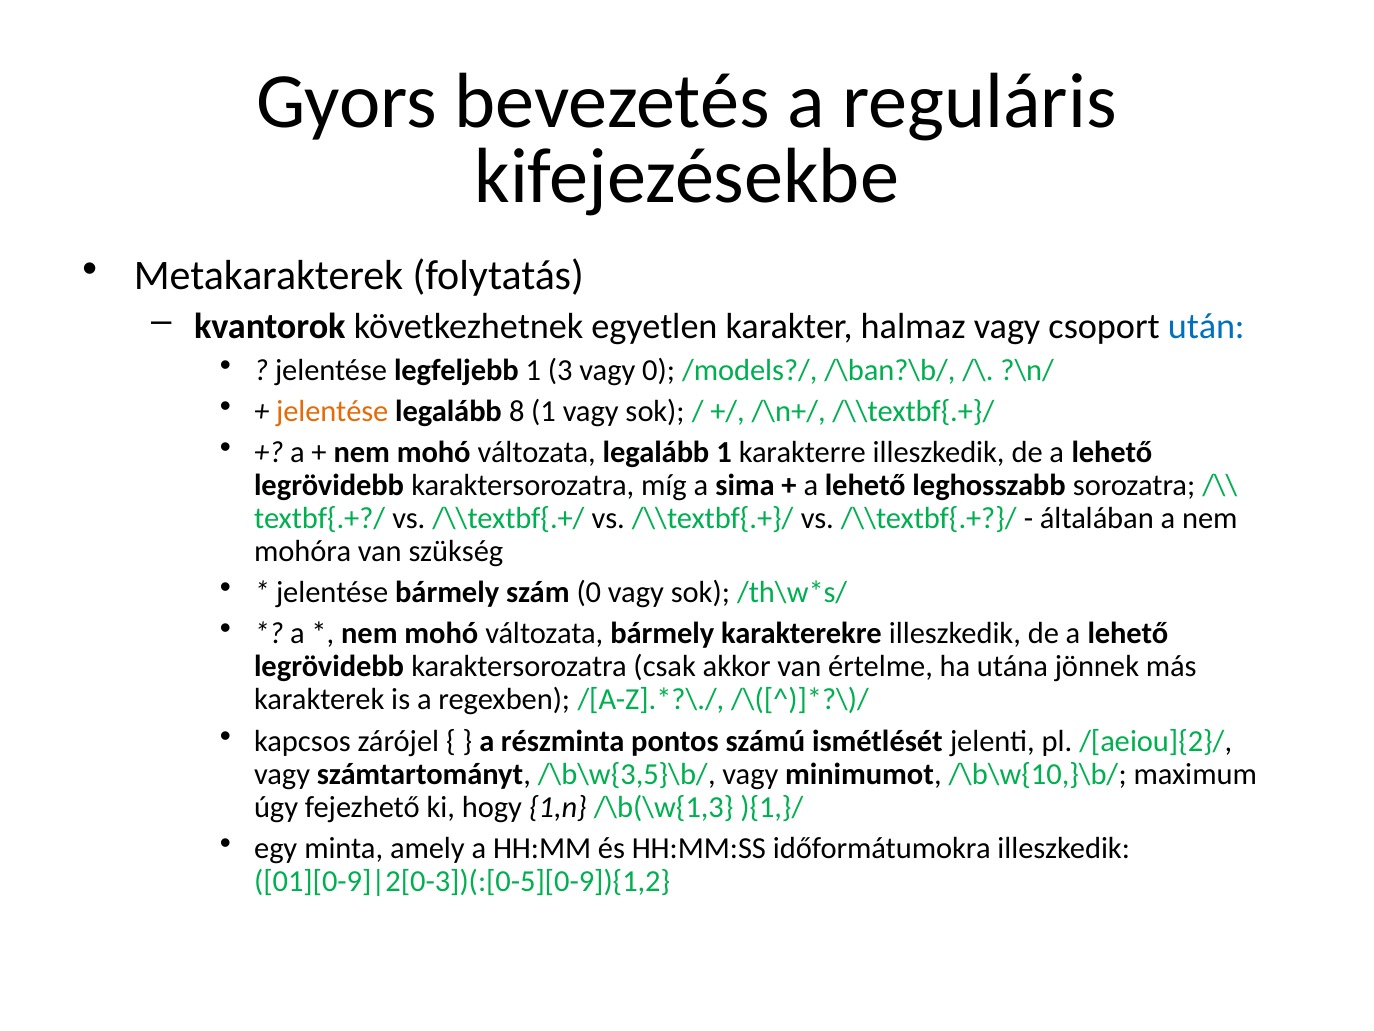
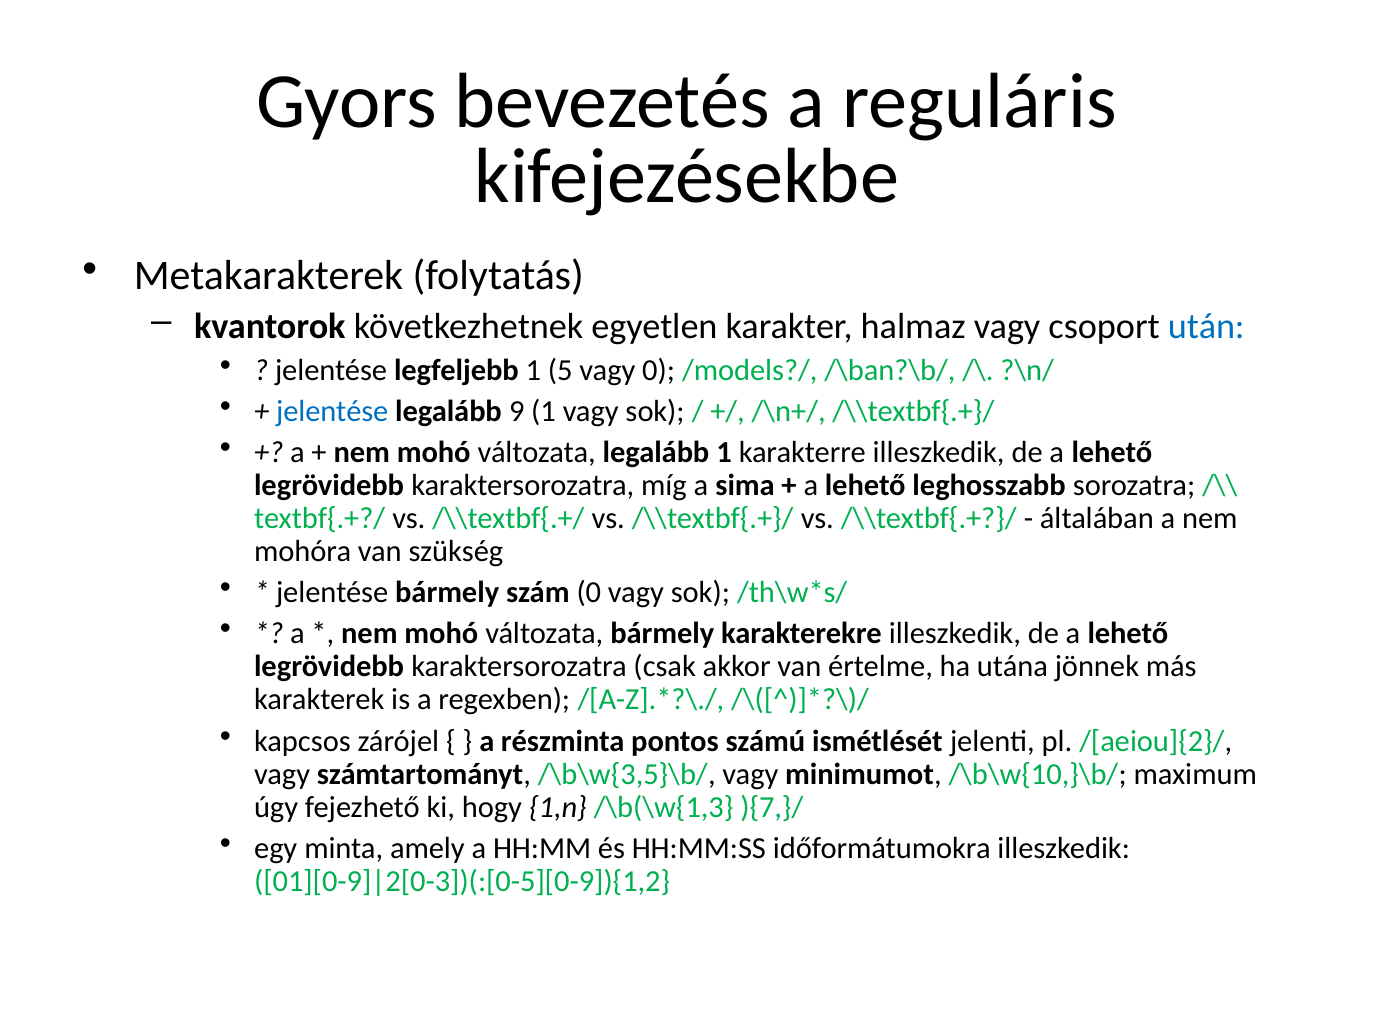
3: 3 -> 5 (560, 370)
jelentése colour: orange -> blue (332, 411)
8: 8 -> 9 (517, 411)
){1,}/: ){1,}/ -> ){7,}/ (772, 807)
